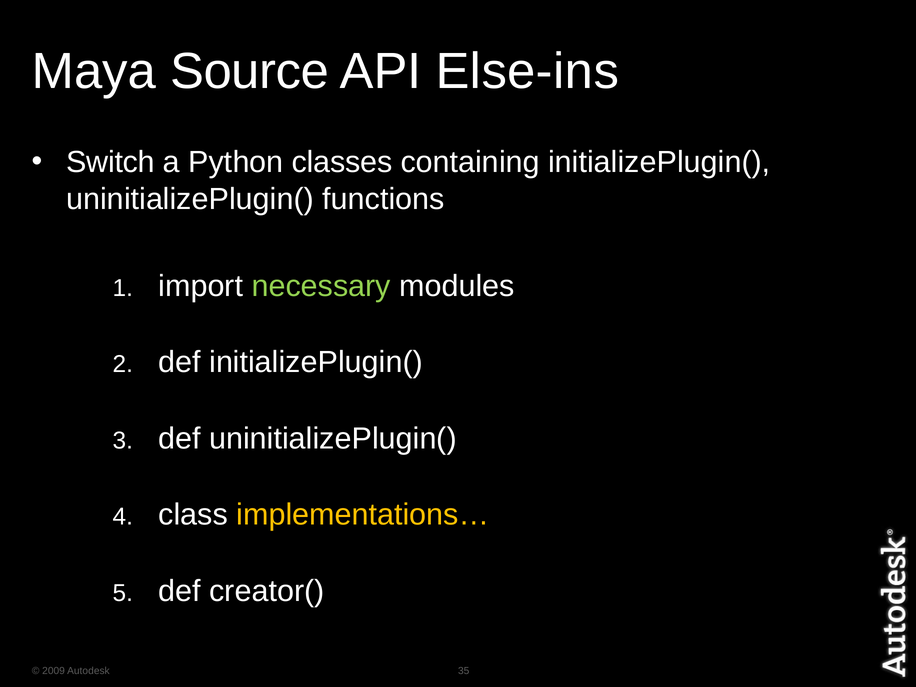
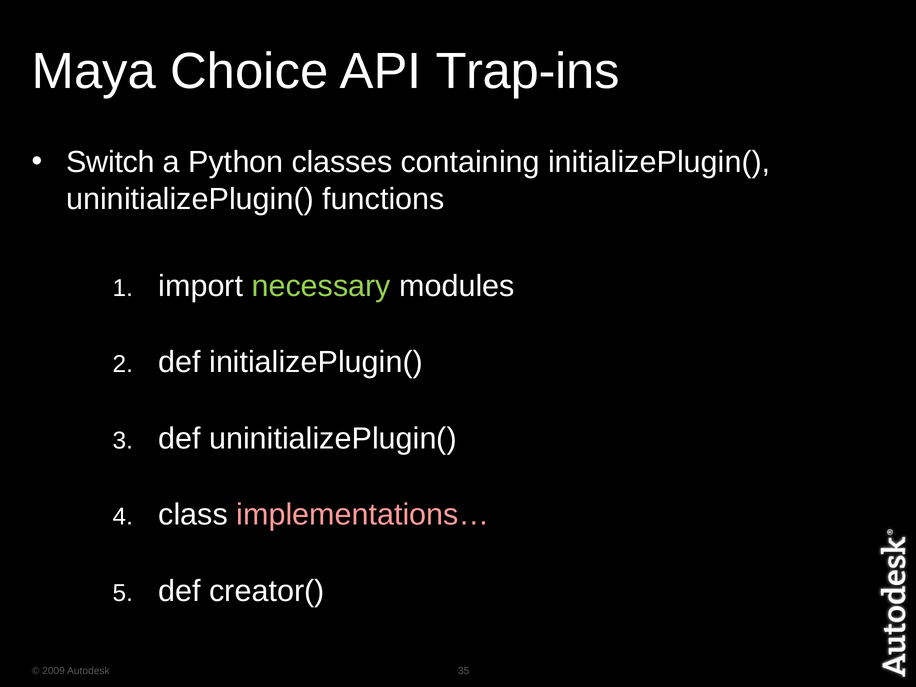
Source: Source -> Choice (249, 72)
Else-ins: Else-ins -> Trap-ins (528, 72)
implementations… colour: yellow -> pink (363, 515)
